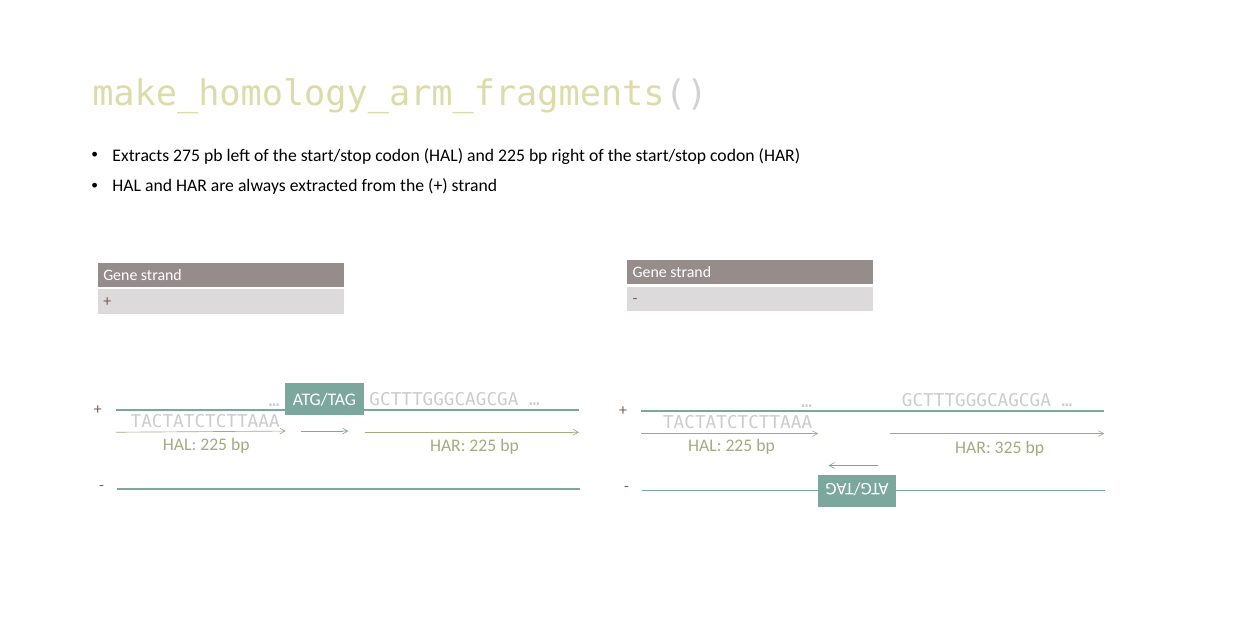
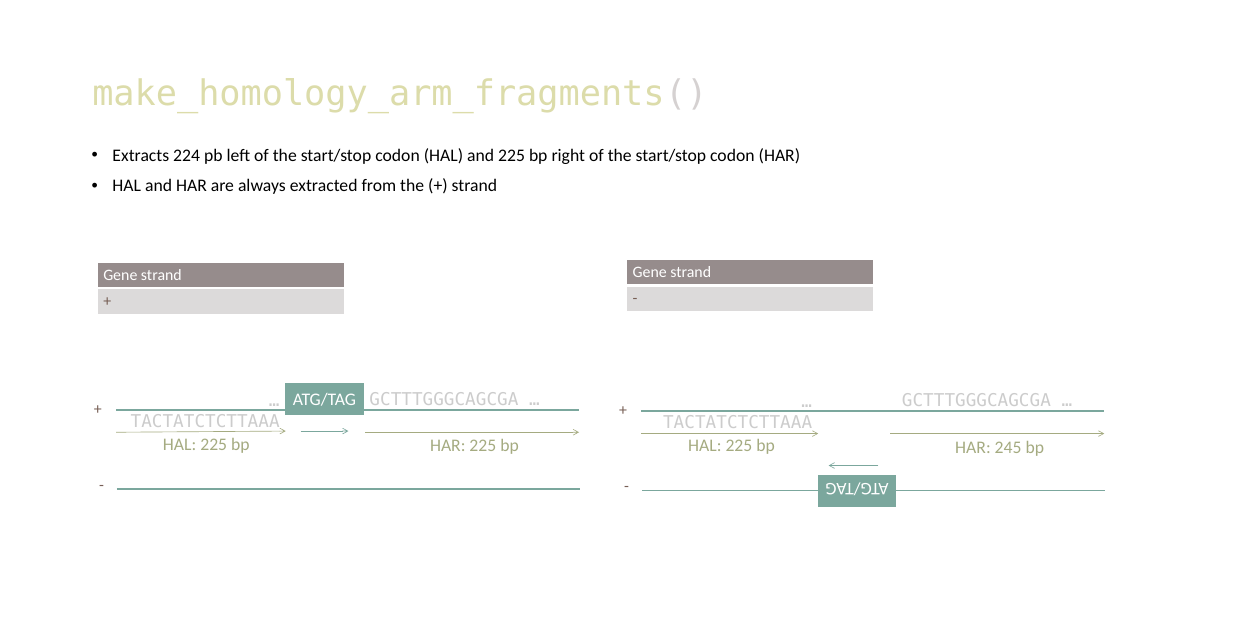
275: 275 -> 224 (187, 155)
325: 325 -> 245 (1008, 447)
